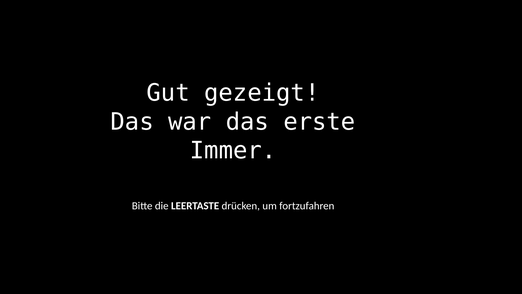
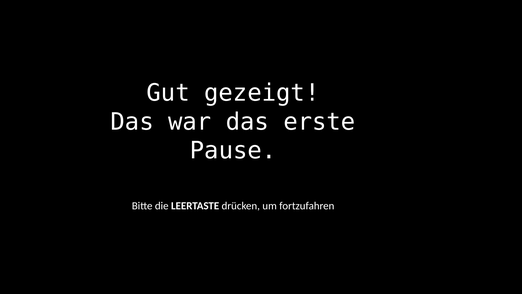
Immer: Immer -> Pause (233, 150)
